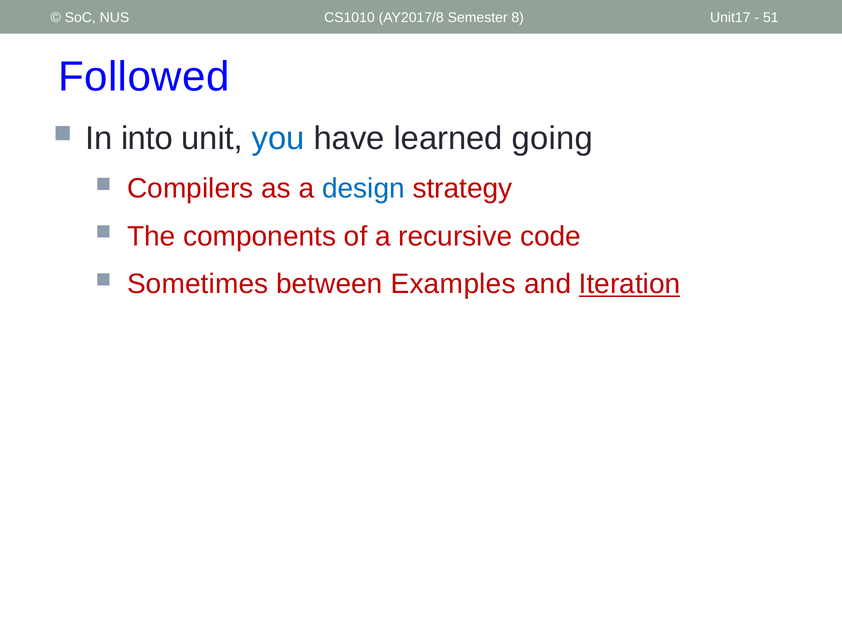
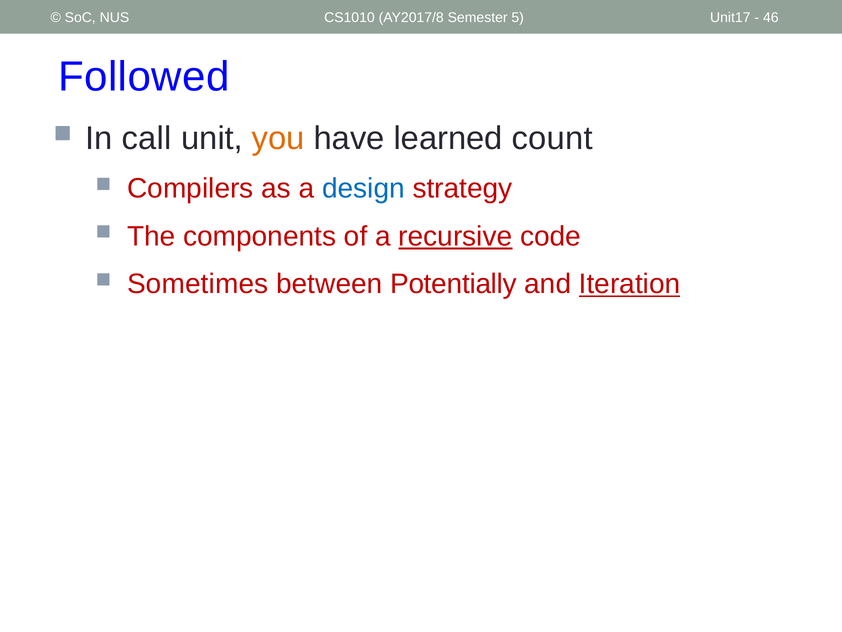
8: 8 -> 5 (518, 18)
51: 51 -> 46 (771, 18)
into: into -> call (147, 138)
you colour: blue -> orange (278, 138)
going: going -> count (552, 138)
recursive underline: none -> present (455, 236)
Examples: Examples -> Potentially (454, 284)
